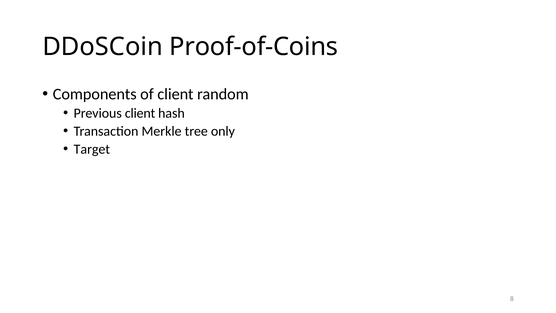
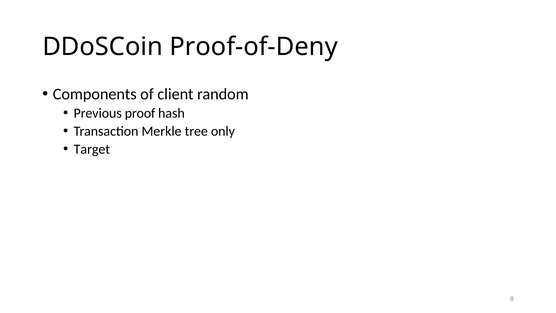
Proof-of-Coins: Proof-of-Coins -> Proof-of-Deny (254, 47)
Previous client: client -> proof (140, 113)
